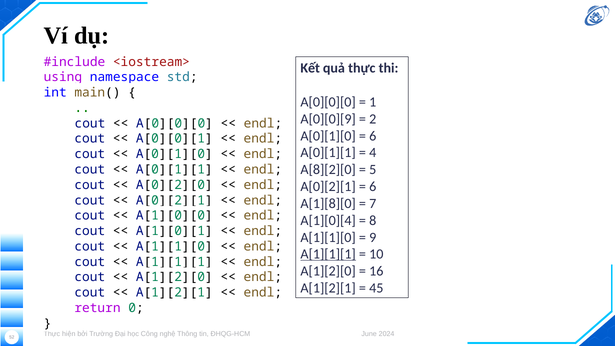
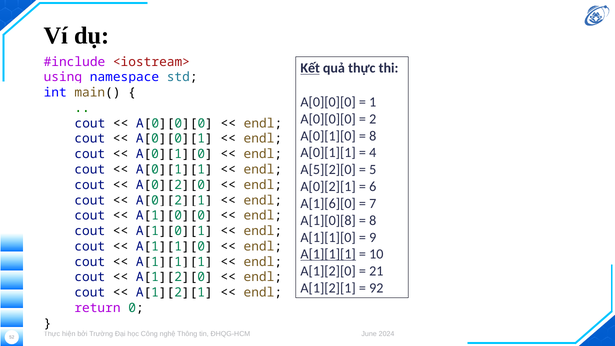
Kết underline: none -> present (310, 68)
A[0][0][9: A[0][0][9 -> A[0][0][0 (328, 119)
6: 6 -> 8 (373, 136)
A[8][2][0: A[8][2][0 -> A[5][2][0 (328, 170)
A[1][8][0: A[1][8][0 -> A[1][6][0 (328, 203)
A[1][0][4: A[1][0][4 -> A[1][0][8 (328, 220)
16: 16 -> 21 (376, 271)
45: 45 -> 92 (376, 288)
